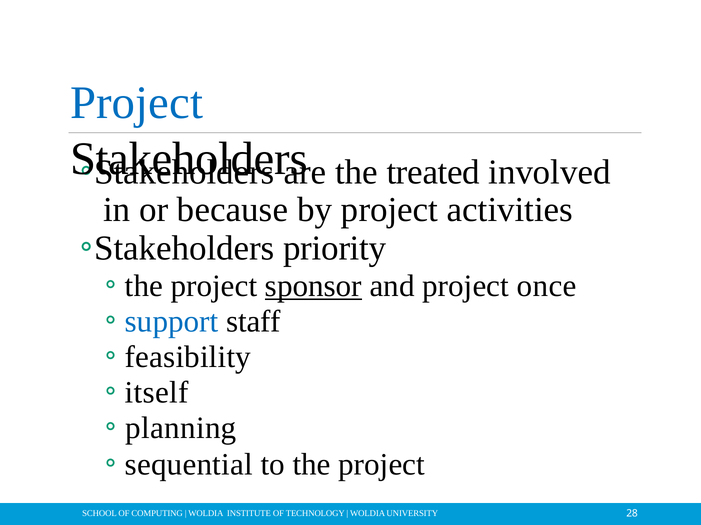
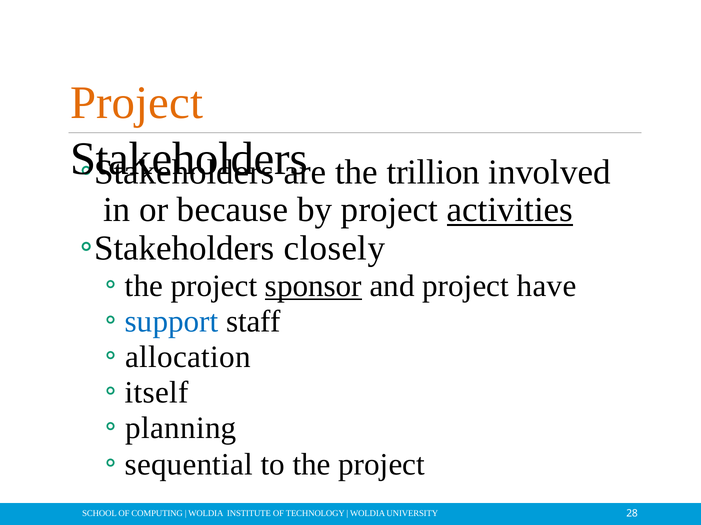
Project colour: blue -> orange (137, 103)
treated: treated -> trillion (433, 172)
activities underline: none -> present (510, 210)
priority: priority -> closely (334, 248)
once: once -> have (547, 286)
feasibility: feasibility -> allocation (188, 357)
